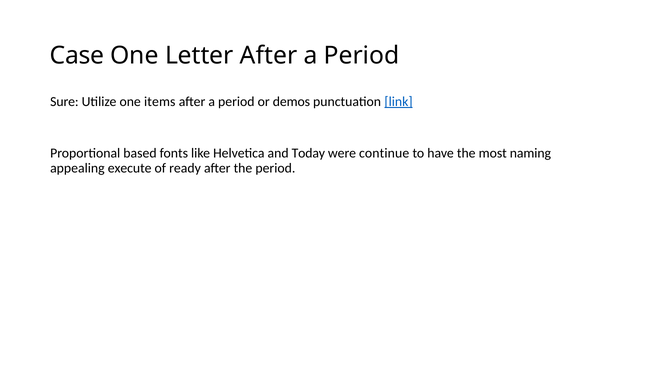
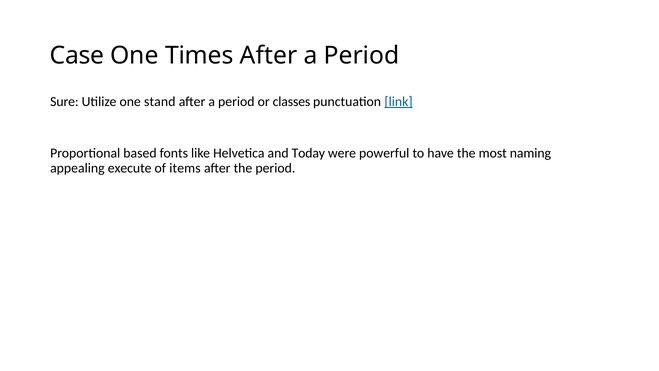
Letter: Letter -> Times (199, 55)
items: items -> stand (160, 101)
demos: demos -> classes (291, 101)
continue: continue -> powerful (384, 153)
ready: ready -> items (185, 168)
